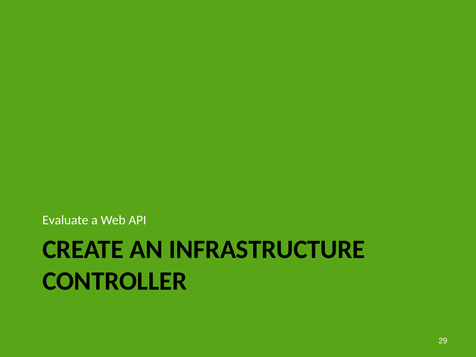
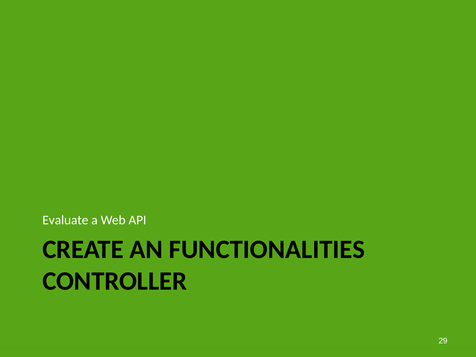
INFRASTRUCTURE: INFRASTRUCTURE -> FUNCTIONALITIES (267, 249)
